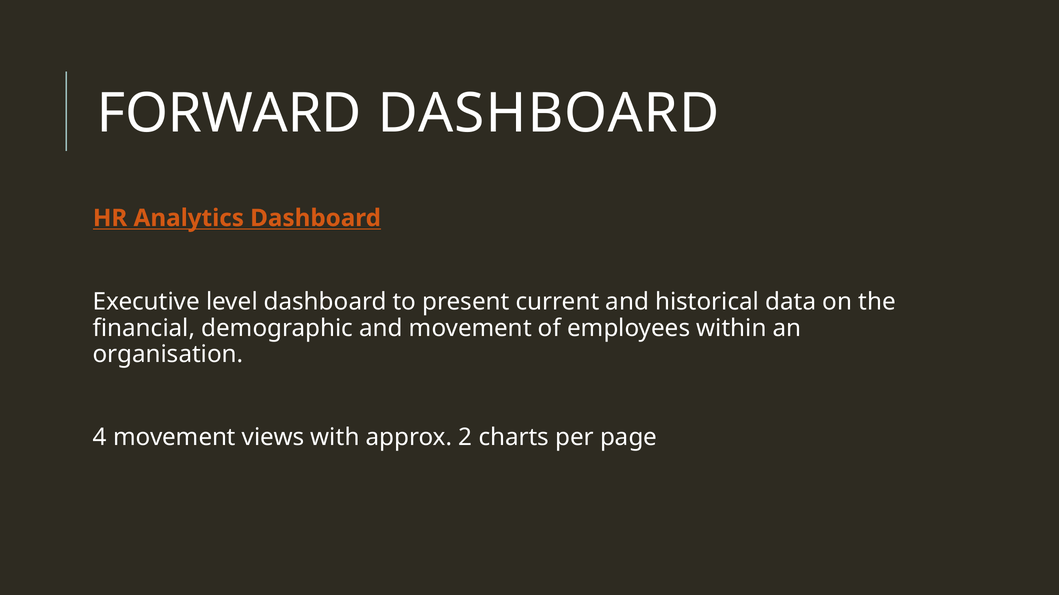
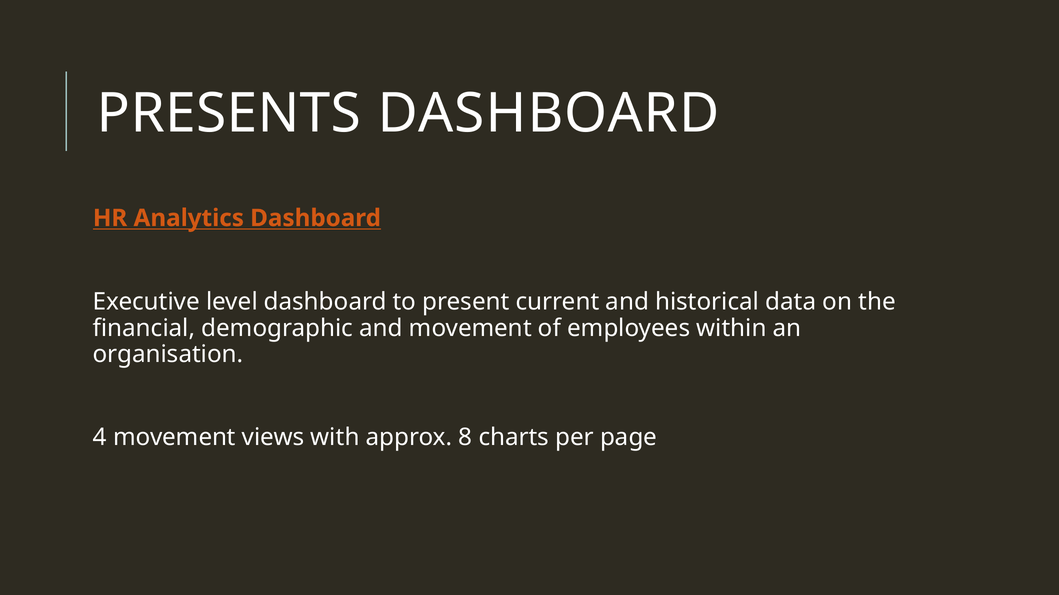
FORWARD: FORWARD -> PRESENTS (229, 114)
2: 2 -> 8 (465, 438)
